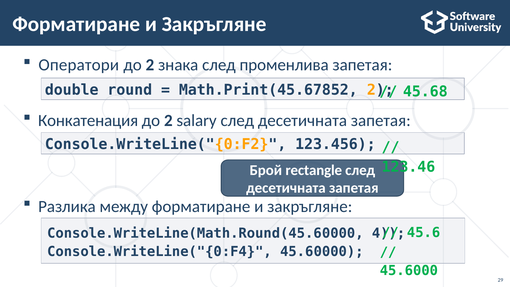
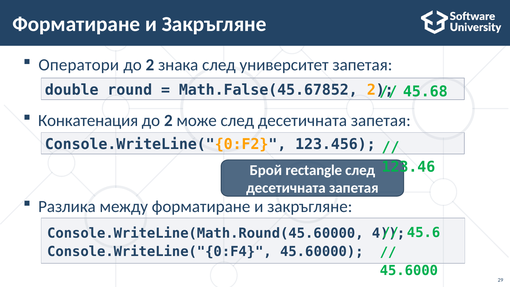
променлива: променлива -> университет (284, 65)
Math.Print(45.67852: Math.Print(45.67852 -> Math.False(45.67852 (268, 90)
salary: salary -> може (197, 121)
